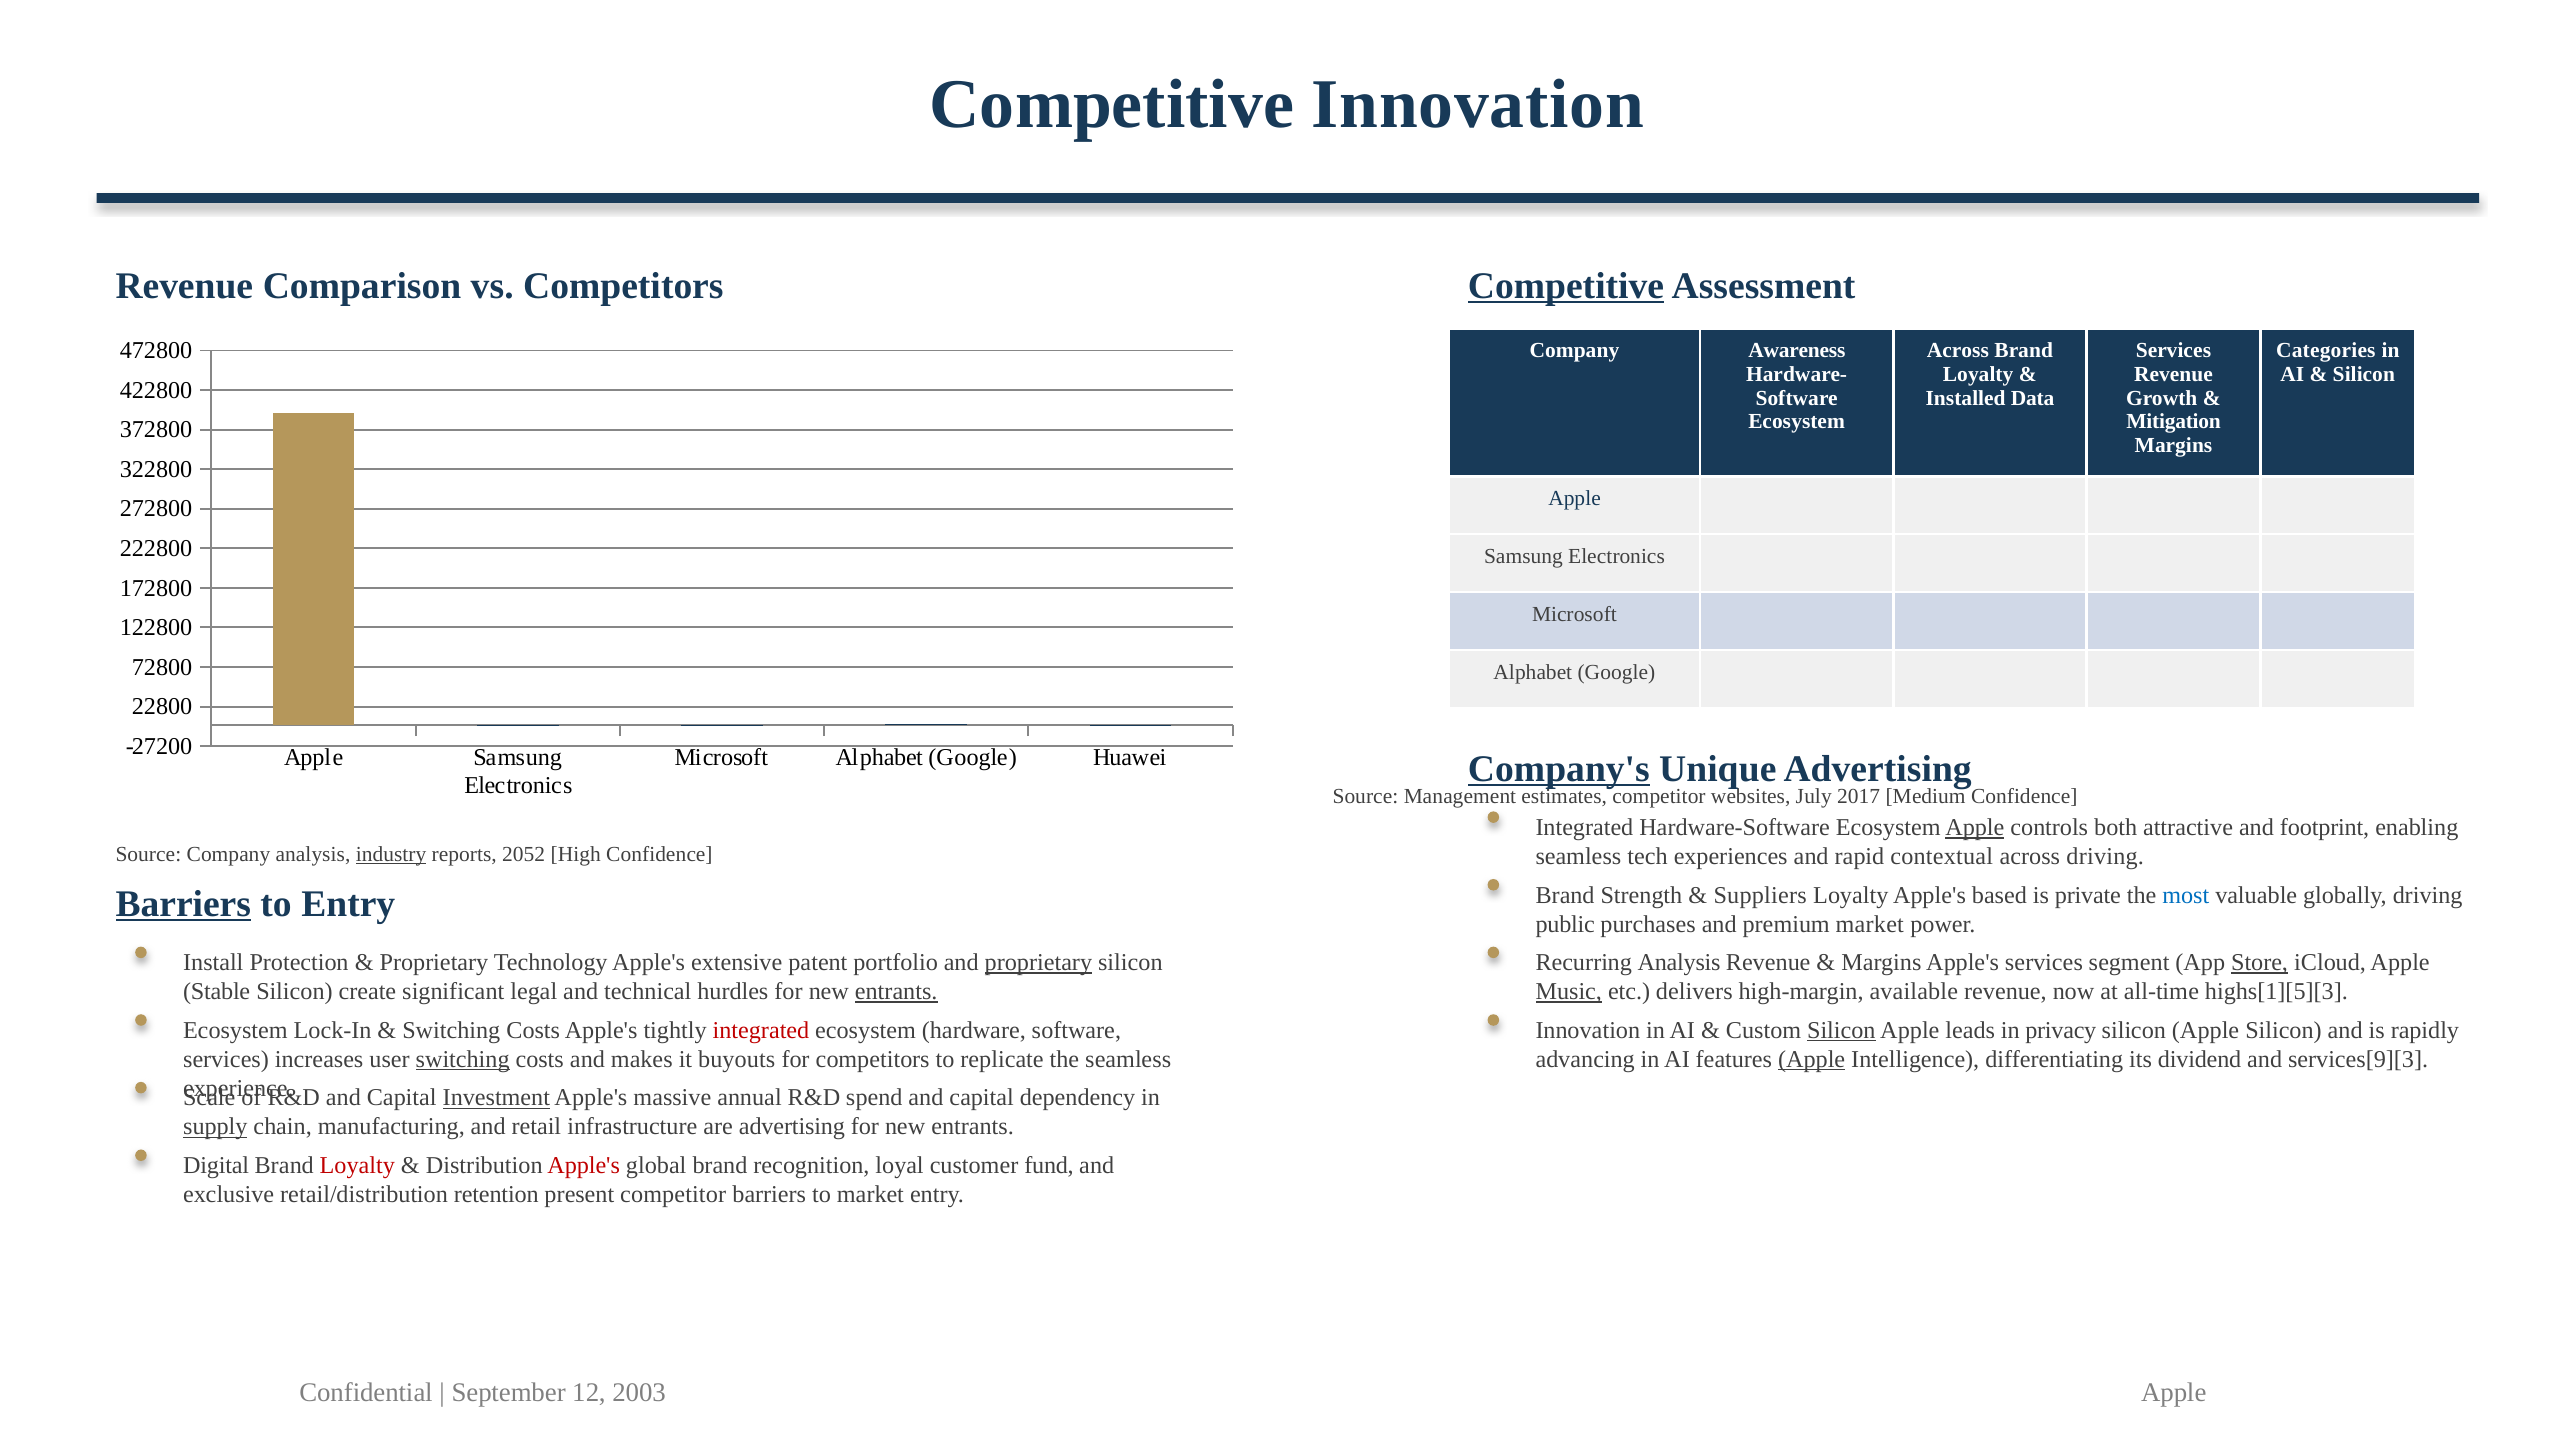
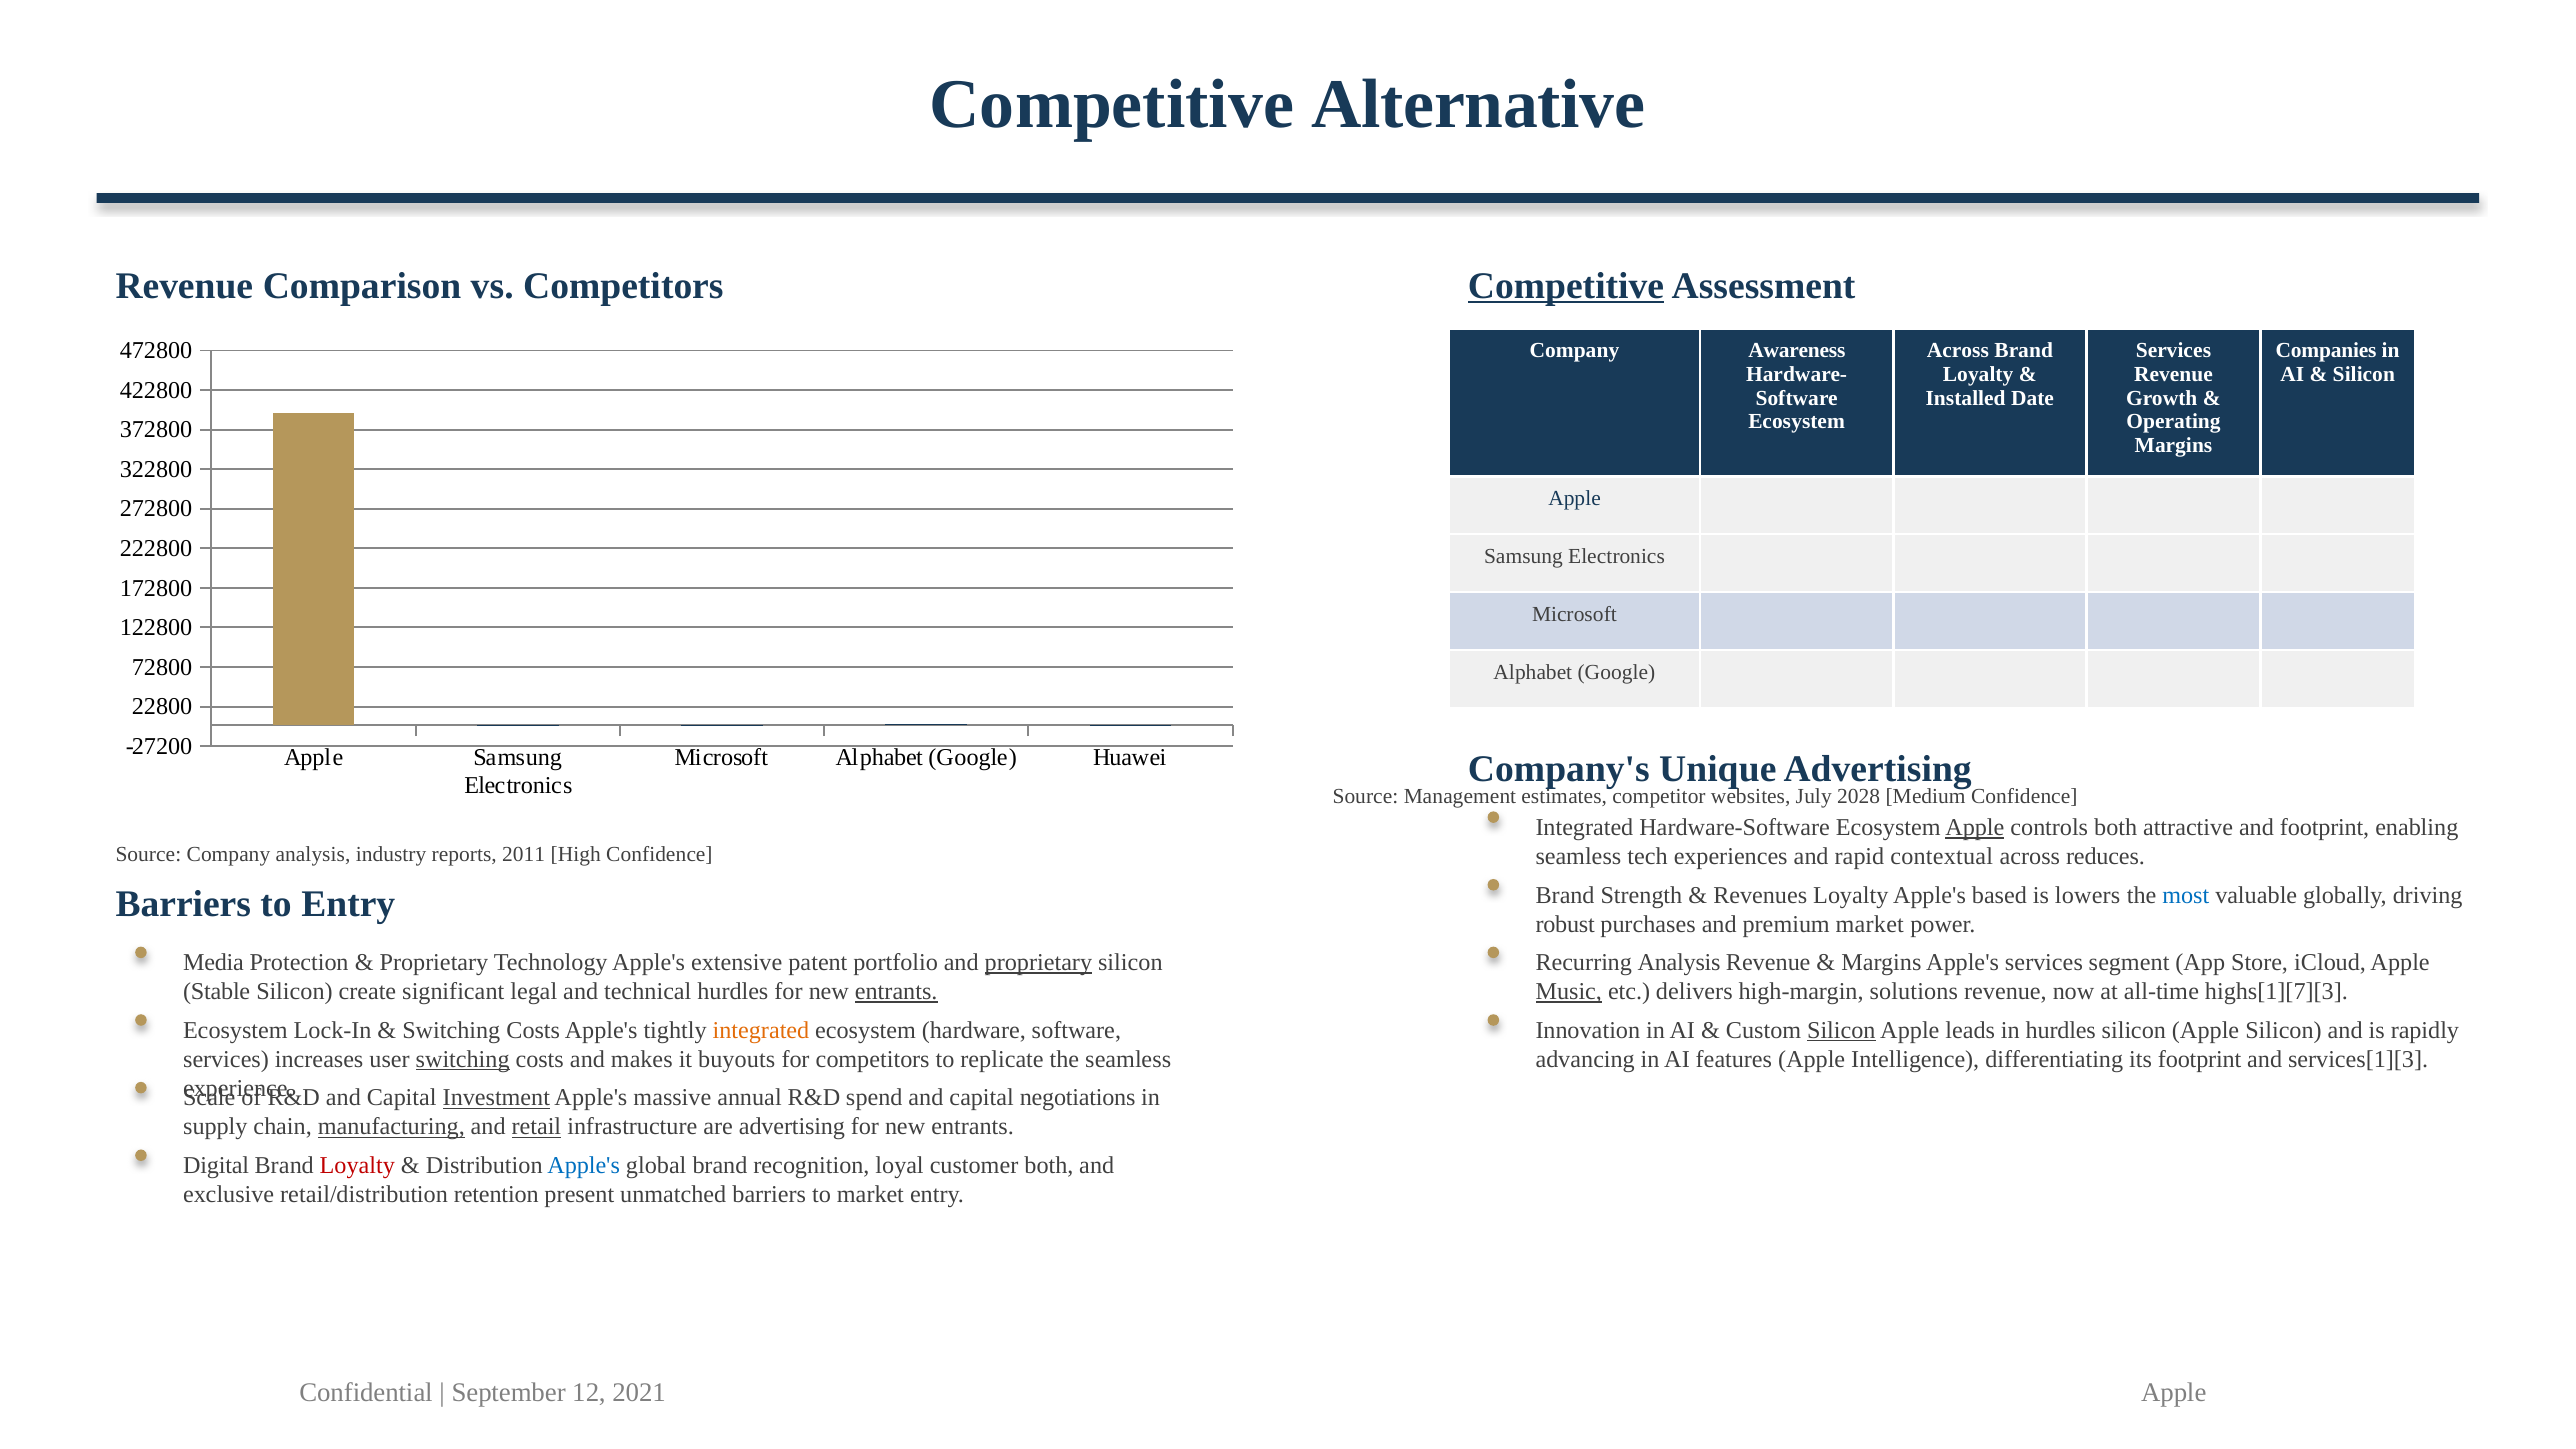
Competitive Innovation: Innovation -> Alternative (1478, 105)
Categories: Categories -> Companies (2326, 350)
Data: Data -> Date (2033, 398)
Mitigation: Mitigation -> Operating (2174, 422)
Company's underline: present -> none (1559, 769)
2017: 2017 -> 2028 (1859, 797)
industry underline: present -> none (391, 855)
2052: 2052 -> 2011 (524, 855)
across driving: driving -> reduces (2105, 856)
Suppliers: Suppliers -> Revenues (1760, 895)
private: private -> lowers (2088, 895)
Barriers underline: present -> none (183, 904)
public: public -> robust (1565, 924)
Install: Install -> Media (213, 963)
Store underline: present -> none (2260, 963)
available: available -> solutions (1914, 992)
highs[1][5][3: highs[1][5][3 -> highs[1][7][3 (2276, 992)
integrated colour: red -> orange (761, 1030)
in privacy: privacy -> hurdles (2061, 1030)
Apple underline: present -> none (1812, 1059)
its dividend: dividend -> footprint (2200, 1059)
services[9][3: services[9][3 -> services[1][3 (2358, 1059)
dependency: dependency -> negotiations (1078, 1098)
supply underline: present -> none (215, 1127)
manufacturing underline: none -> present (391, 1127)
retail underline: none -> present (536, 1127)
Apple's colour: red -> blue (584, 1166)
customer fund: fund -> both (1049, 1166)
present competitor: competitor -> unmatched (673, 1195)
2003: 2003 -> 2021 (639, 1393)
